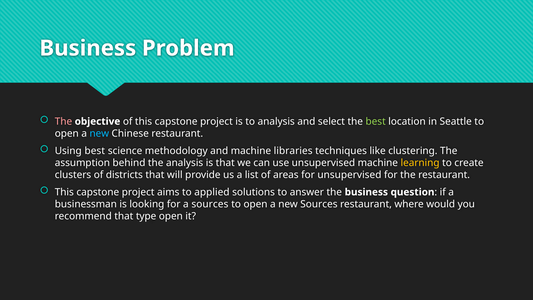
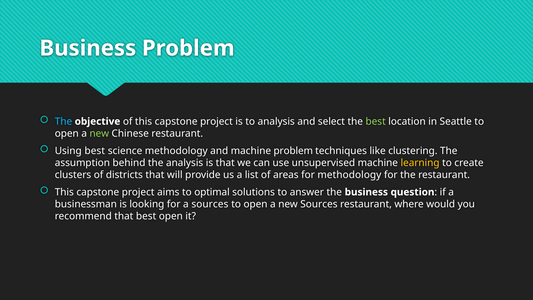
The colour: pink -> light blue (63, 121)
new colour: light blue -> light green (99, 133)
machine libraries: libraries -> problem (293, 151)
for unsupervised: unsupervised -> methodology (349, 175)
applied: applied -> optimal (212, 192)
that type: type -> best (146, 216)
